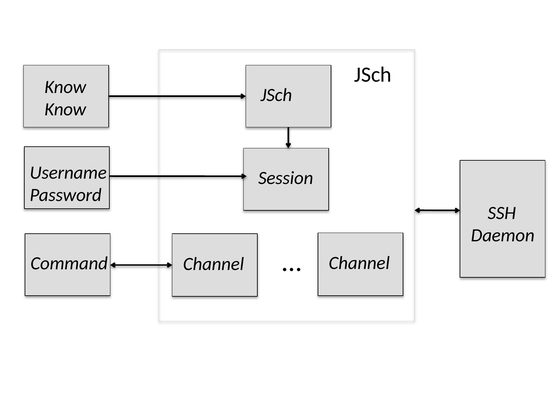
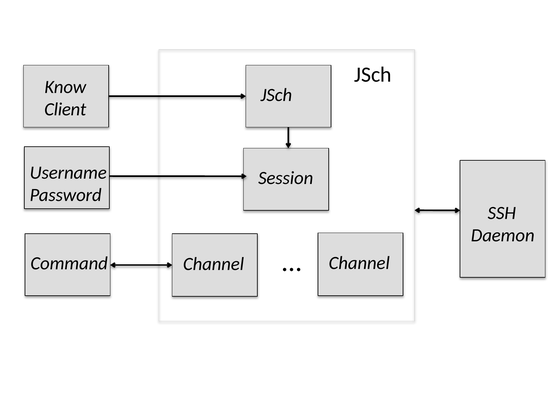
Know: Know -> Client (65, 109)
